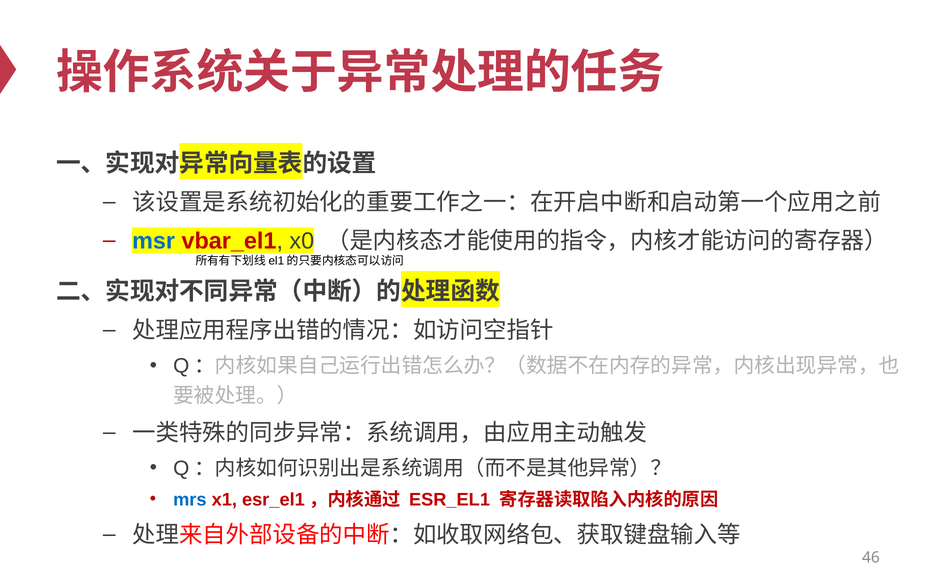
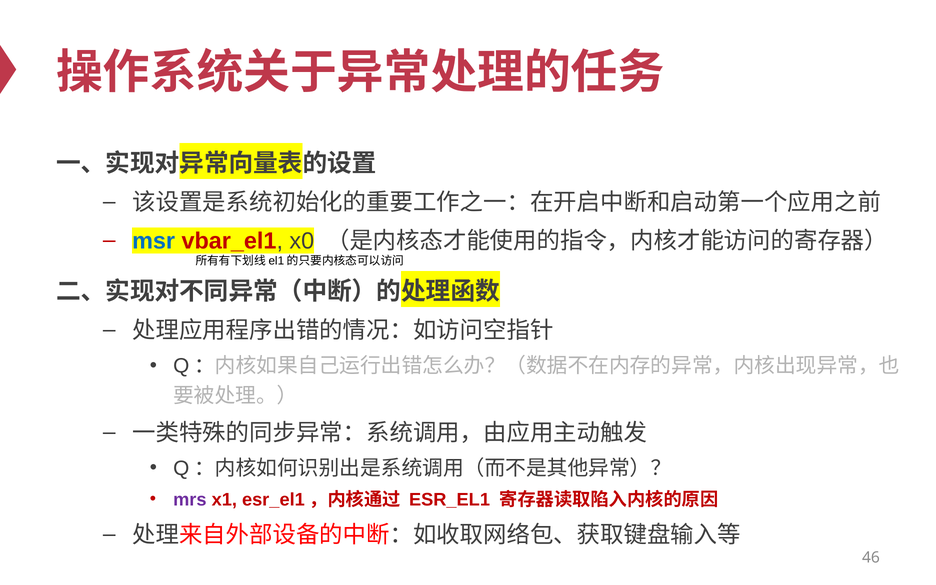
mrs colour: blue -> purple (190, 500)
